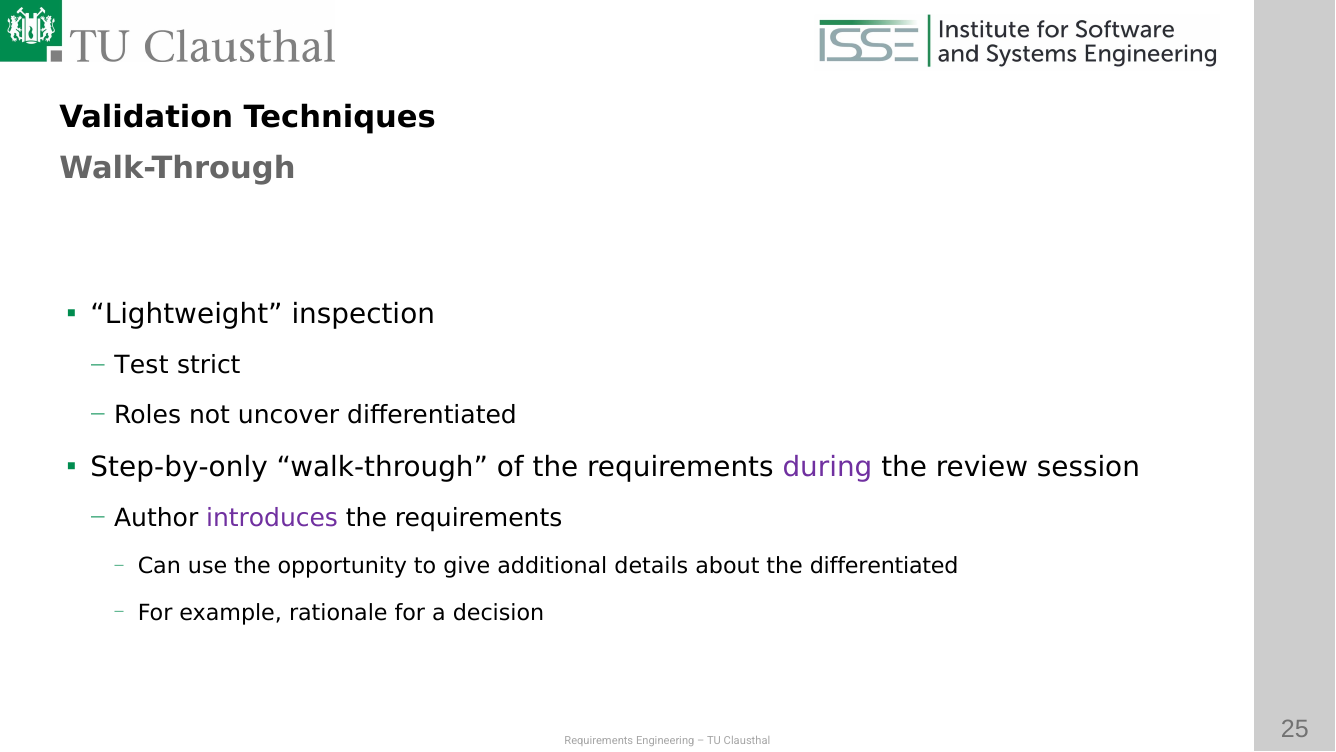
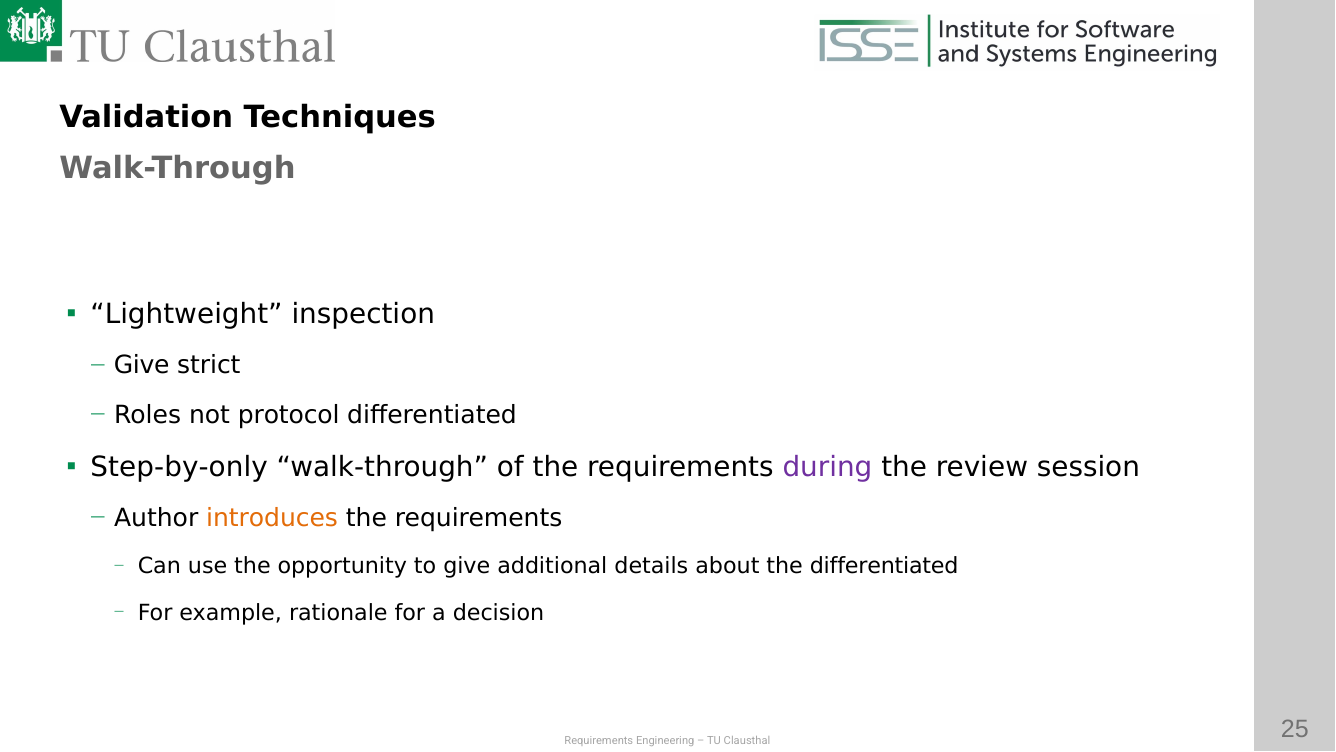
Test: Test -> Give (142, 365)
uncover: uncover -> protocol (289, 415)
introduces colour: purple -> orange (272, 518)
